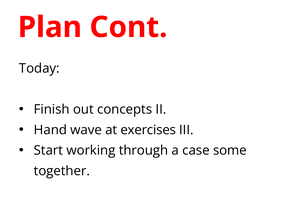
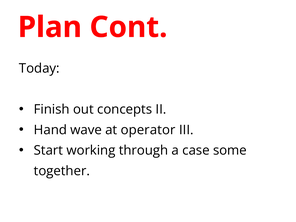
exercises: exercises -> operator (148, 130)
